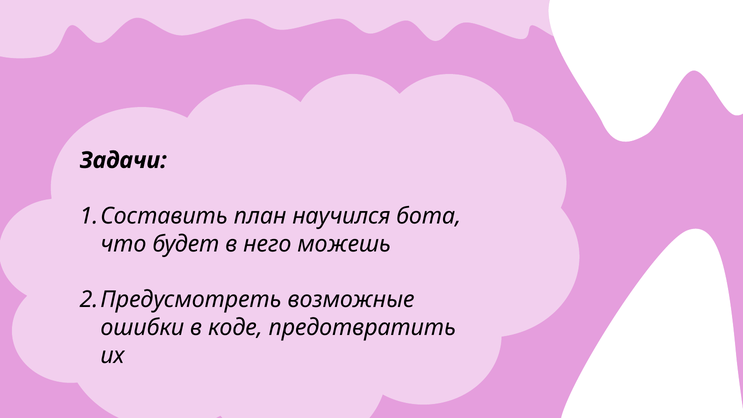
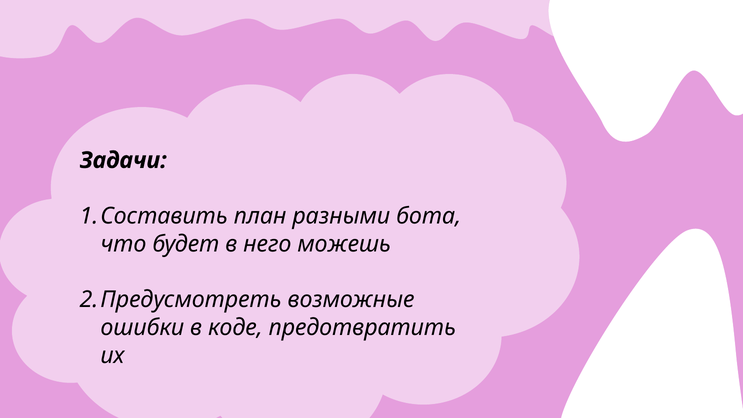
научился: научился -> разными (341, 216)
